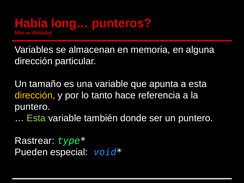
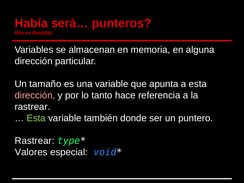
long…: long… -> será… (70, 23)
dirección colour: yellow -> pink (35, 95)
puntero: puntero -> rastrear (32, 107)
Pueden: Pueden -> Valores (31, 152)
